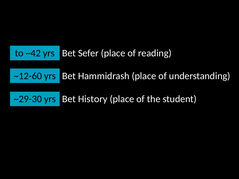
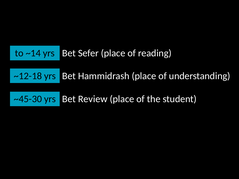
~42: ~42 -> ~14 (33, 53)
~12-60: ~12-60 -> ~12-18 (28, 76)
~29-30: ~29-30 -> ~45-30 (28, 99)
History: History -> Review (93, 99)
